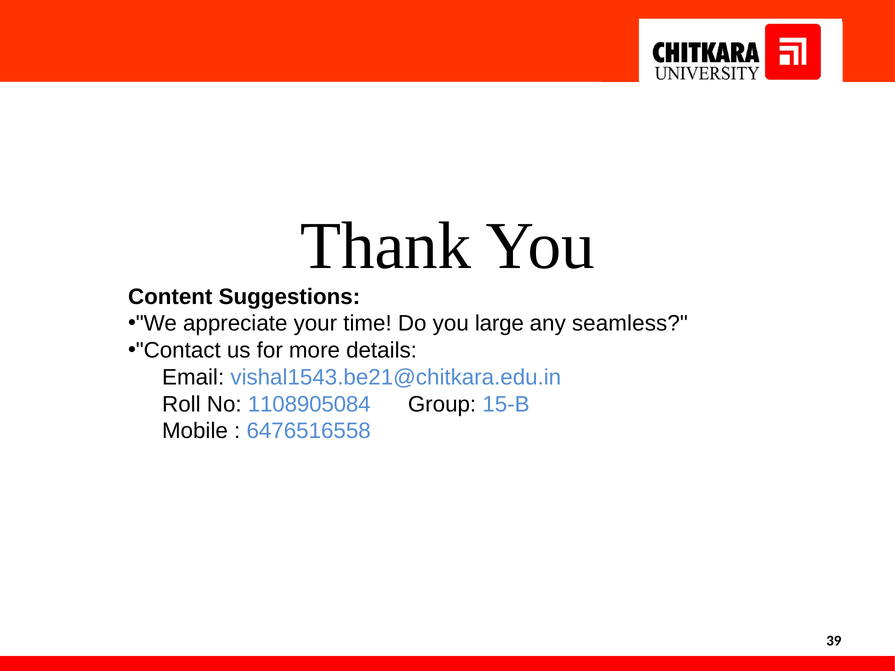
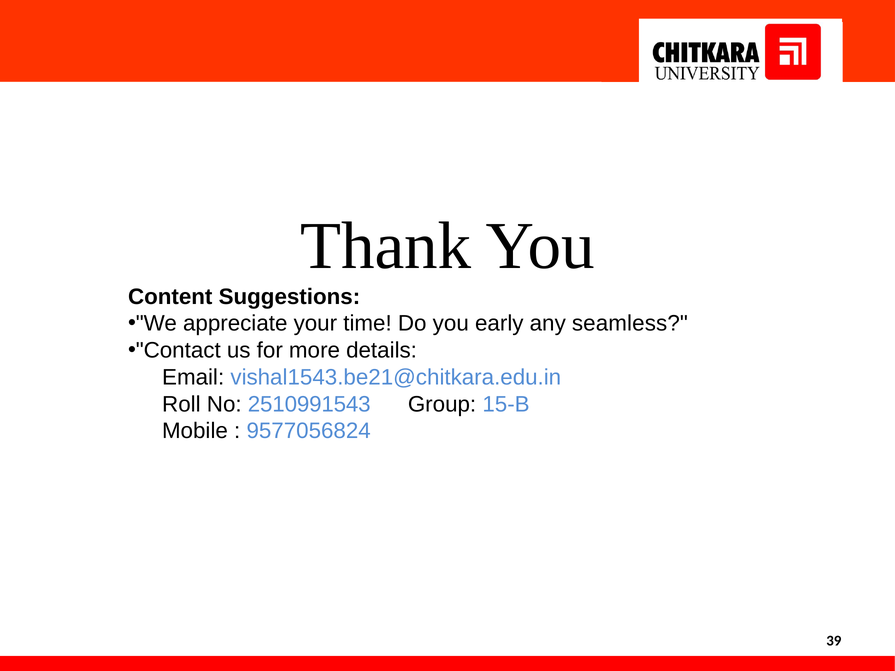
large: large -> early (499, 324)
1108905084: 1108905084 -> 2510991543 (309, 404)
6476516558: 6476516558 -> 9577056824 (309, 431)
